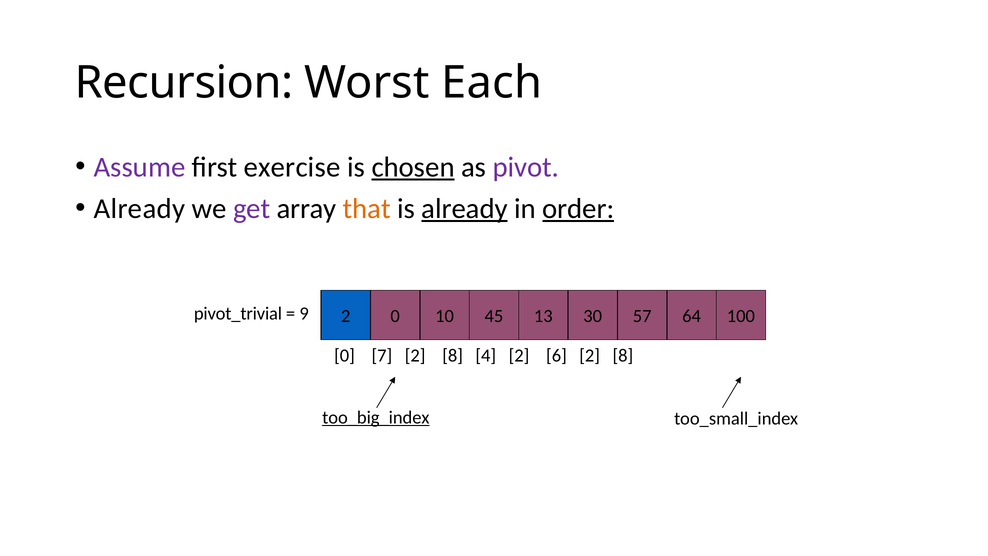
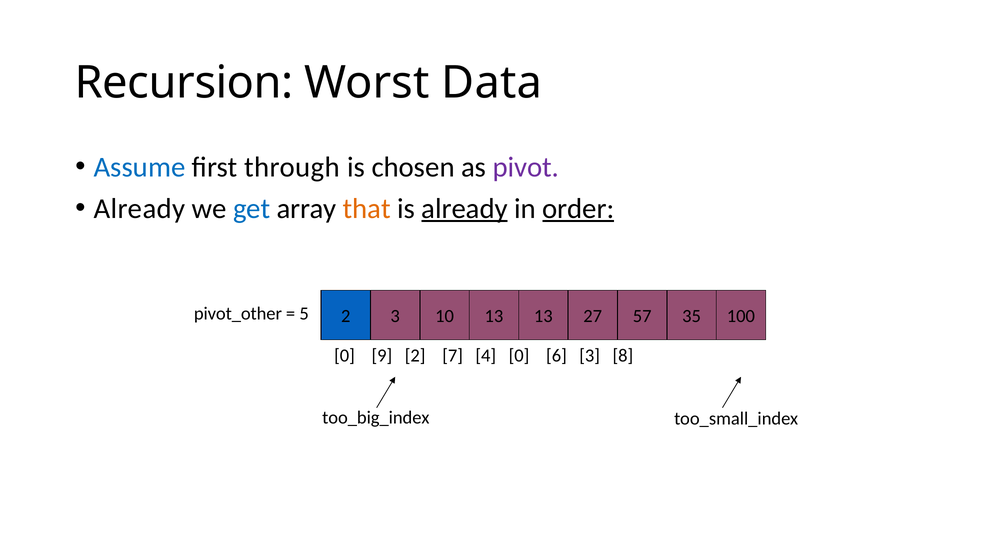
Each: Each -> Data (492, 83)
Assume colour: purple -> blue (140, 167)
exercise: exercise -> through (292, 167)
chosen underline: present -> none (413, 167)
get colour: purple -> blue (252, 208)
pivot_trivial: pivot_trivial -> pivot_other (238, 314)
9: 9 -> 5 (304, 314)
2 0: 0 -> 3 (395, 316)
10 45: 45 -> 13 (494, 316)
30: 30 -> 27 (593, 316)
64: 64 -> 35 (692, 316)
7: 7 -> 9 (382, 356)
8: 8 -> 7 (453, 356)
4 2: 2 -> 0 (519, 356)
6 2: 2 -> 3 (590, 356)
too_big_index underline: present -> none (376, 417)
